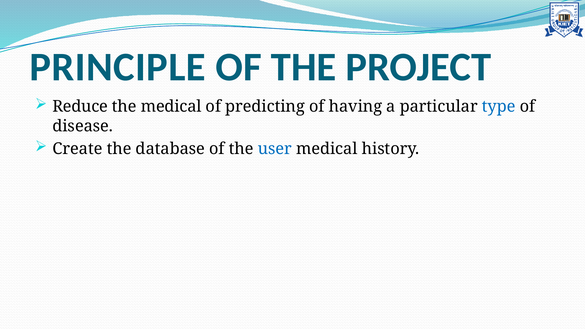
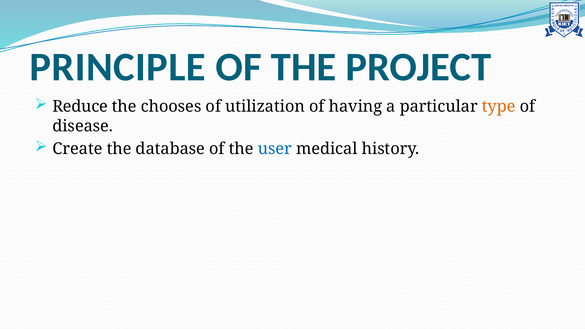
the medical: medical -> chooses (171, 107)
predicting: predicting -> utilization (265, 107)
type colour: blue -> orange (499, 107)
